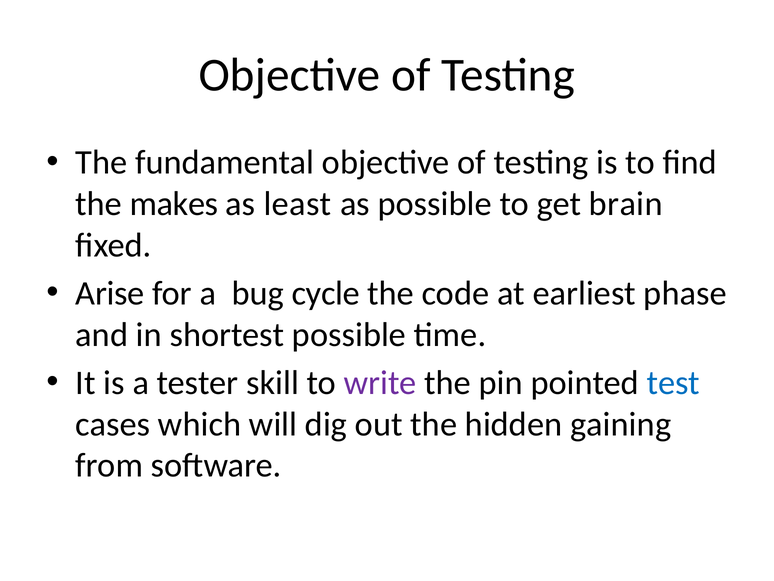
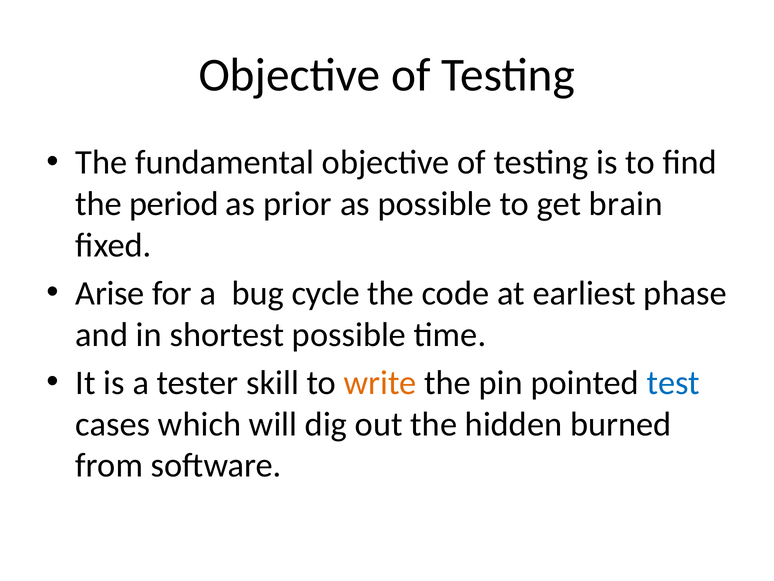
makes: makes -> period (174, 204)
least: least -> prior (298, 204)
write colour: purple -> orange (380, 383)
gaining: gaining -> burned (621, 424)
